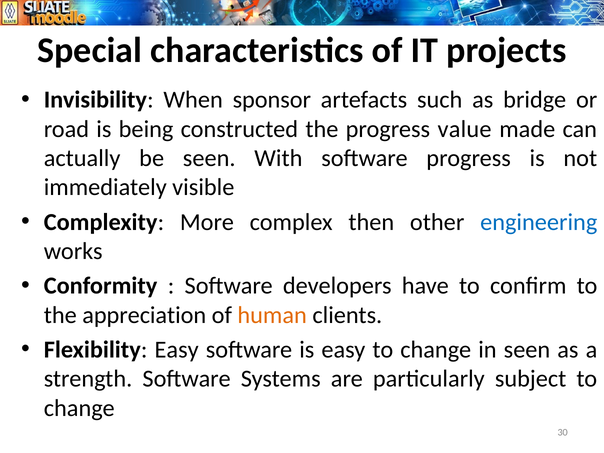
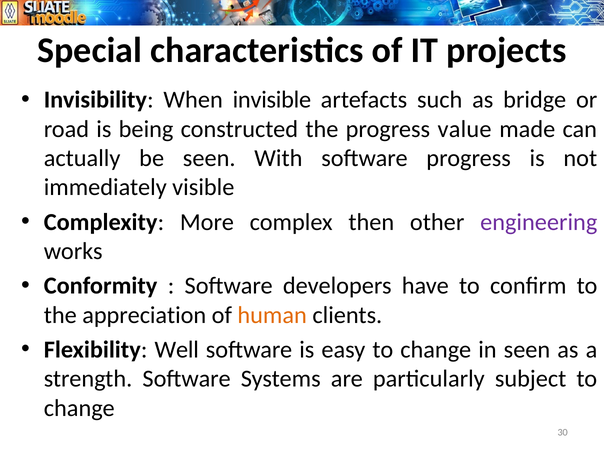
sponsor: sponsor -> invisible (272, 100)
engineering colour: blue -> purple (539, 222)
Flexibility Easy: Easy -> Well (177, 350)
